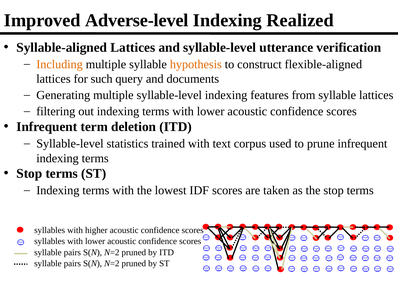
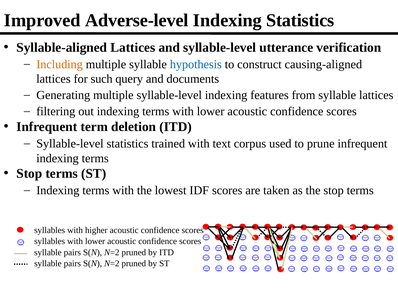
Indexing Realized: Realized -> Statistics (300, 20)
hypothesis colour: orange -> blue (196, 64)
flexible-aligned: flexible-aligned -> causing-aligned (323, 64)
